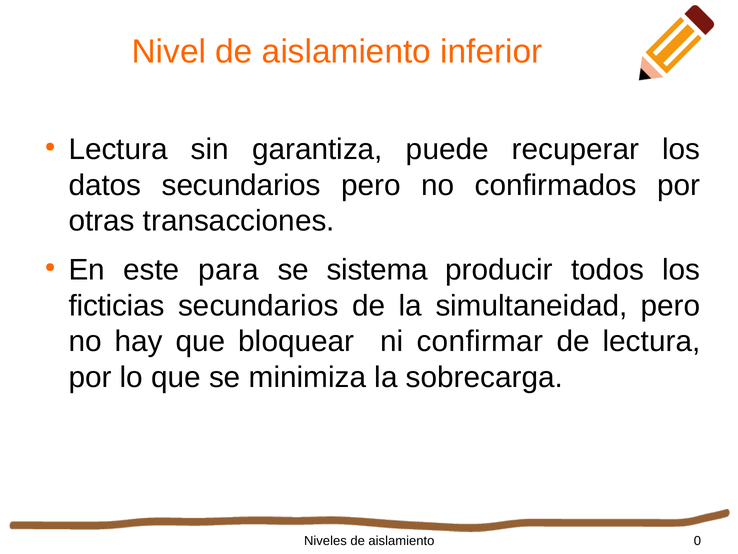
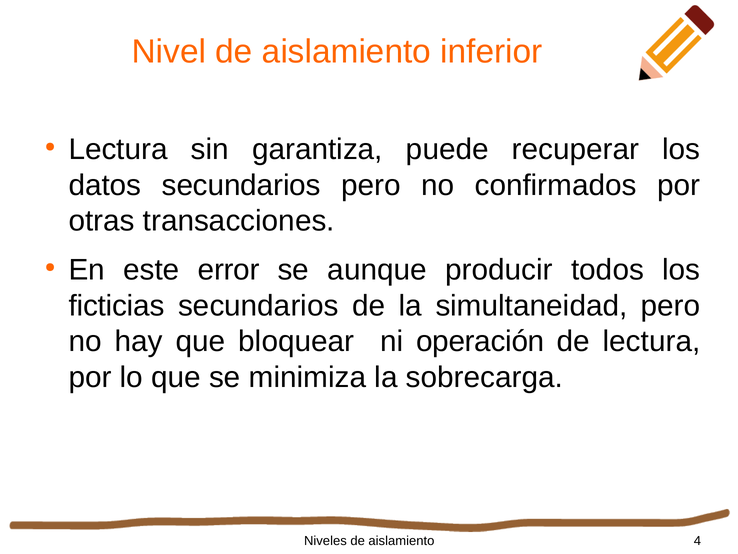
para: para -> error (229, 270)
sistema: sistema -> aunque (377, 270)
confirmar: confirmar -> operación (480, 341)
0: 0 -> 4 (697, 540)
